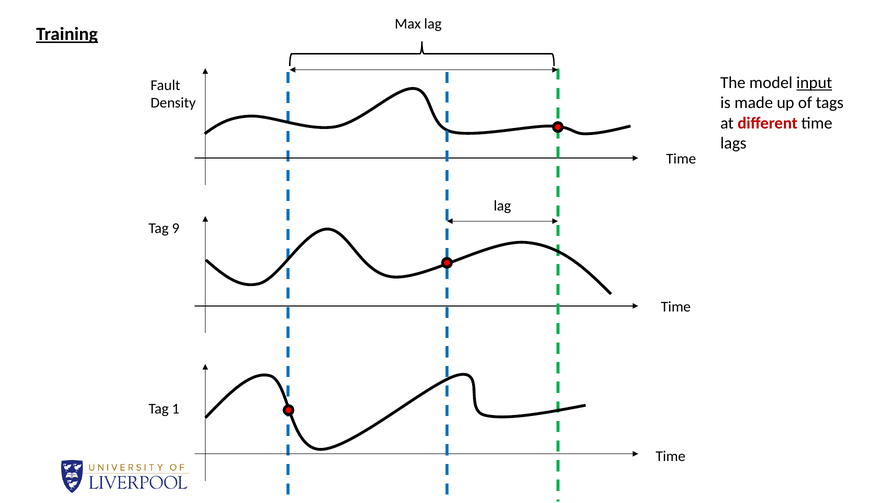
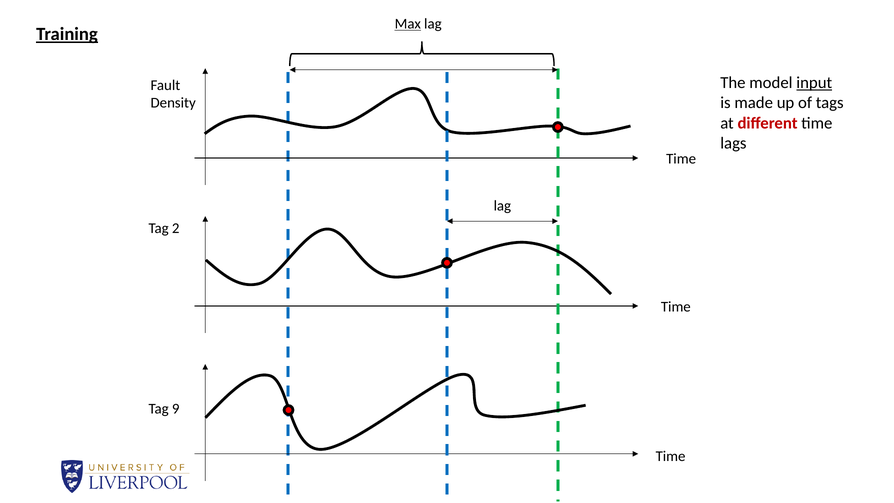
Max underline: none -> present (408, 24)
9: 9 -> 2 (176, 228)
1: 1 -> 9 (176, 409)
